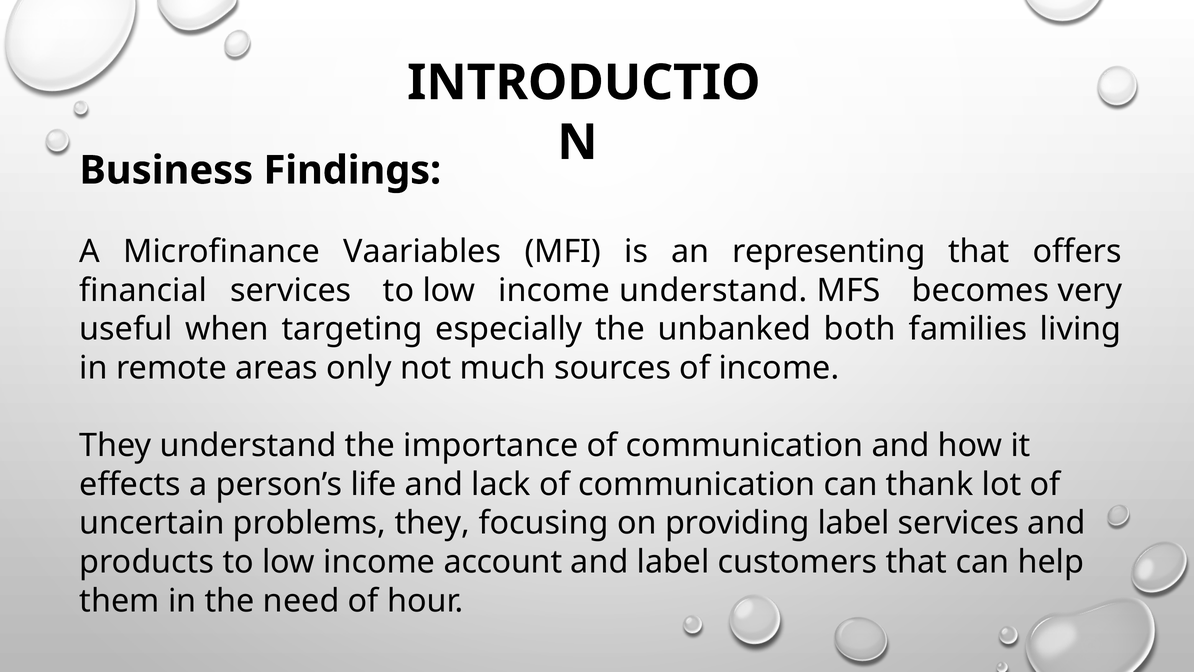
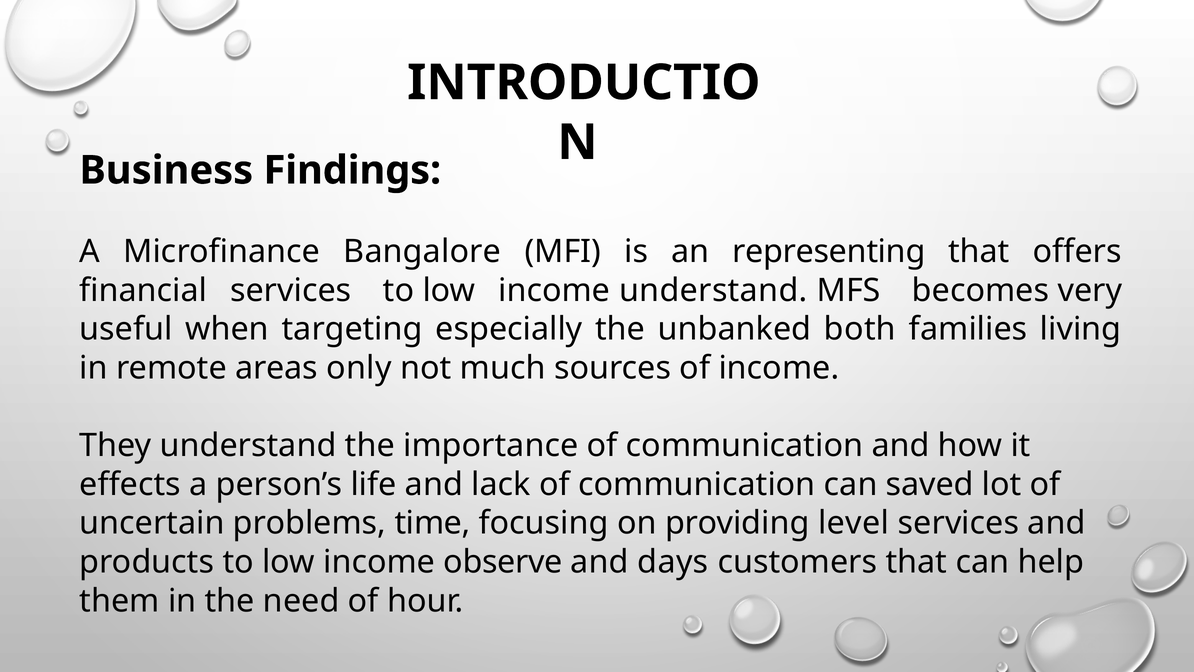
Vaariables: Vaariables -> Bangalore (422, 251)
thank: thank -> saved (930, 484)
problems they: they -> time (433, 523)
providing label: label -> level (854, 523)
account: account -> observe (503, 562)
and label: label -> days (673, 562)
